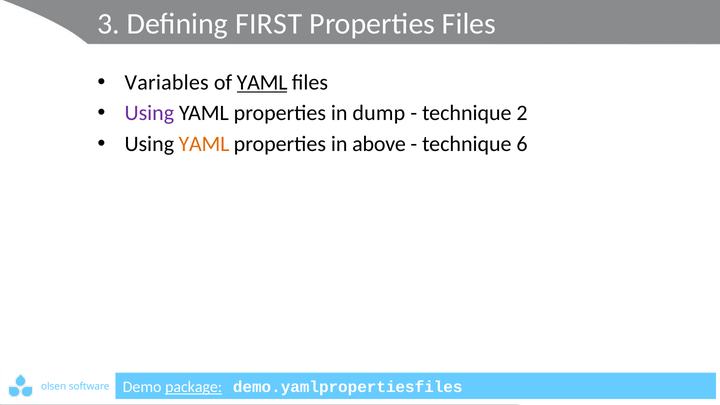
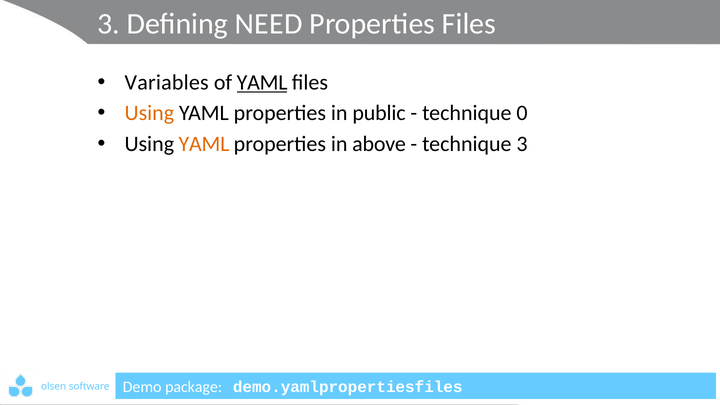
FIRST: FIRST -> NEED (269, 24)
Using colour: purple -> orange (149, 113)
dump: dump -> public (379, 113)
2: 2 -> 0 (522, 113)
technique 6: 6 -> 3 (522, 144)
package underline: present -> none (194, 387)
